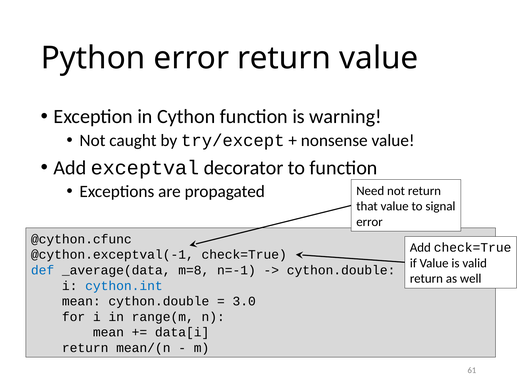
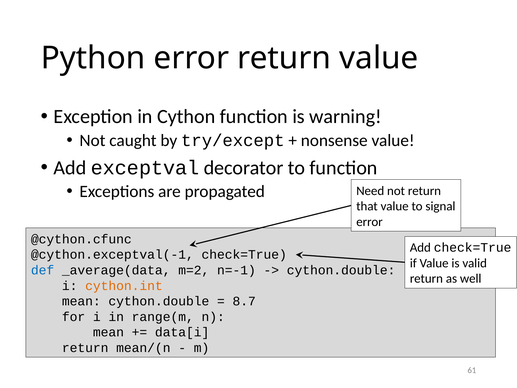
m=8: m=8 -> m=2 (194, 270)
cython.int colour: blue -> orange (124, 286)
3.0: 3.0 -> 8.7 (244, 301)
